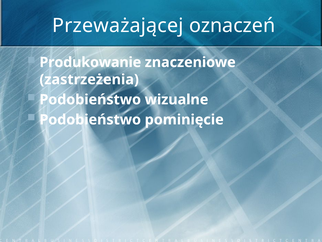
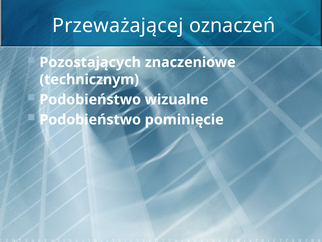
Produkowanie: Produkowanie -> Pozostających (90, 62)
zastrzeżenia: zastrzeżenia -> technicznym (89, 79)
